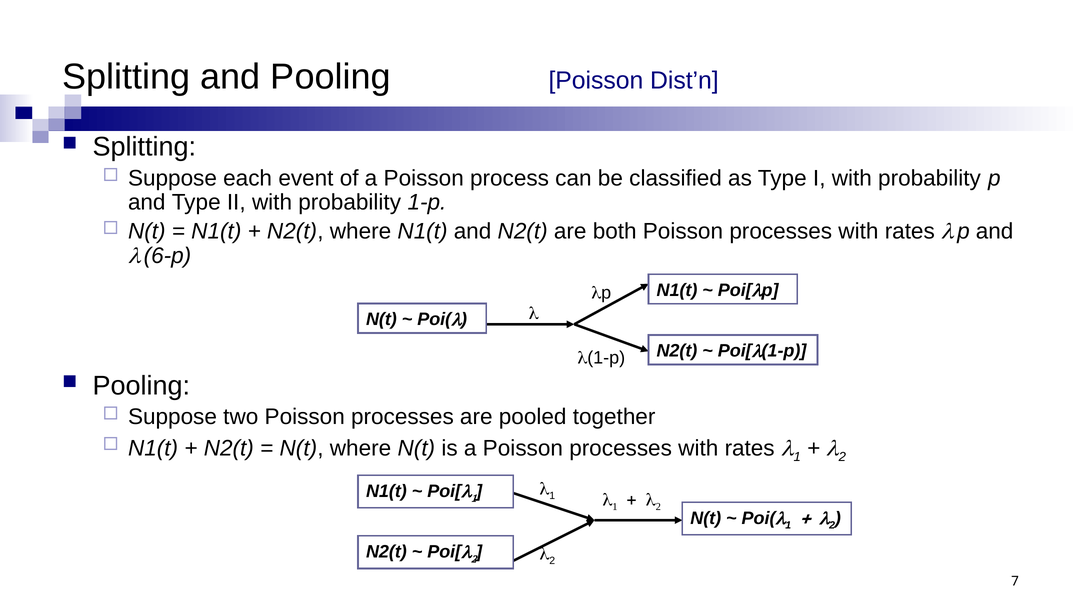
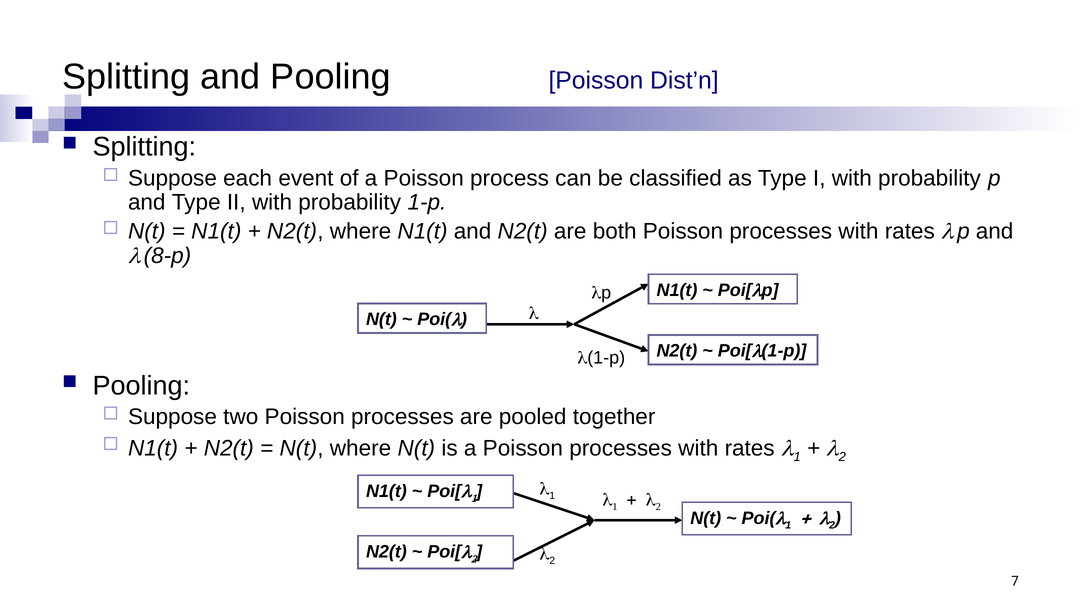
6-p: 6-p -> 8-p (167, 256)
